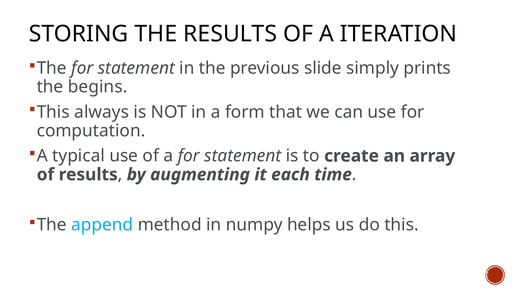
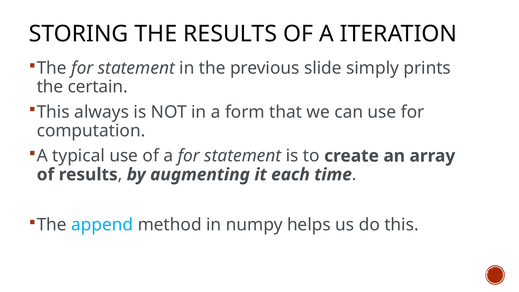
begins: begins -> certain (98, 87)
